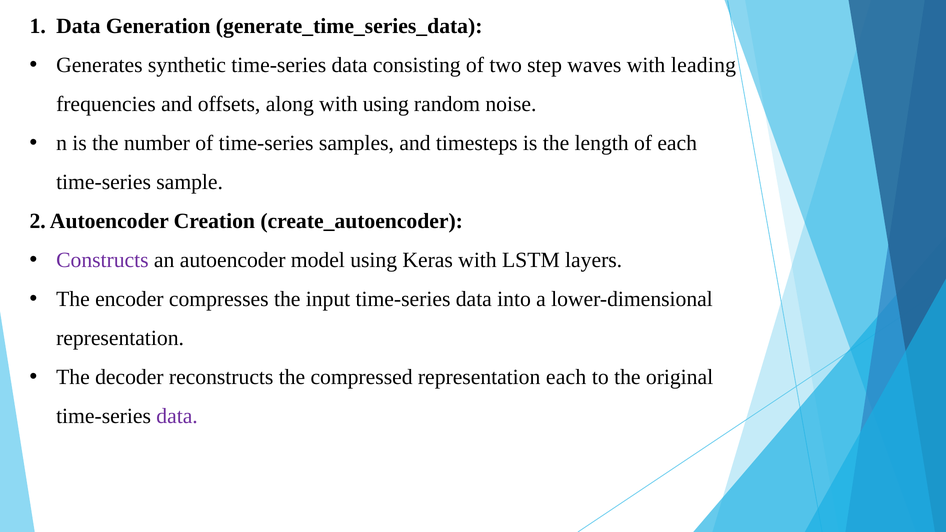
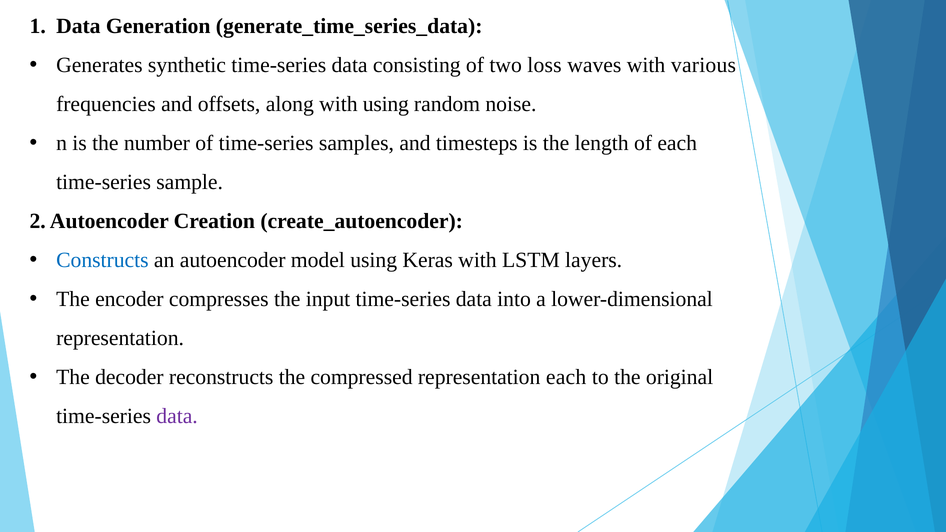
step: step -> loss (544, 65)
leading: leading -> various (704, 65)
Constructs colour: purple -> blue (102, 260)
